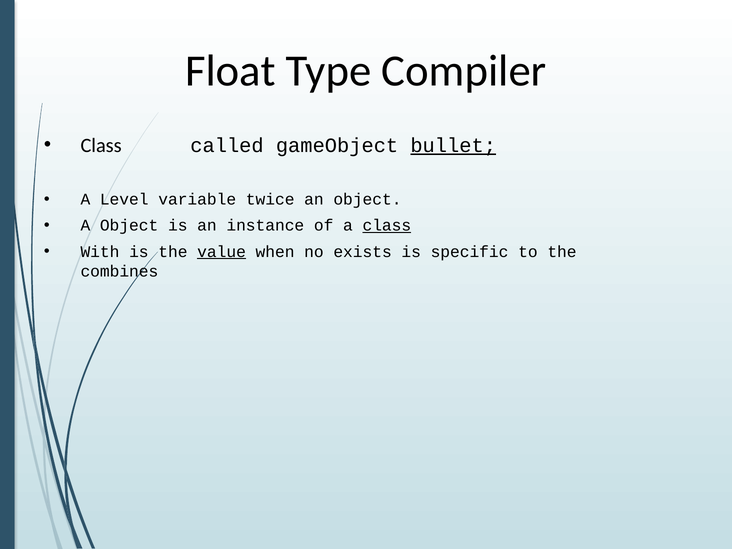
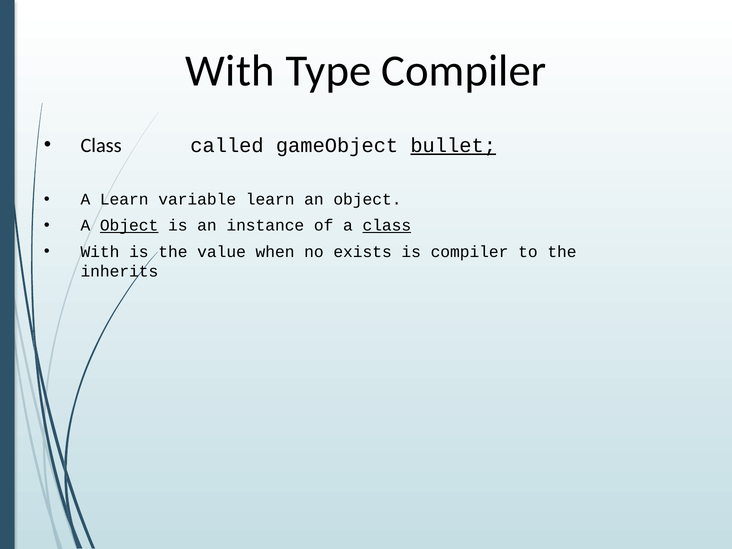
Float: Float -> With (230, 71)
A Level: Level -> Learn (124, 200)
variable twice: twice -> learn (270, 200)
Object underline: none -> present (129, 226)
value underline: present -> none (222, 252)
is specific: specific -> compiler (470, 252)
combines: combines -> inherits (119, 271)
